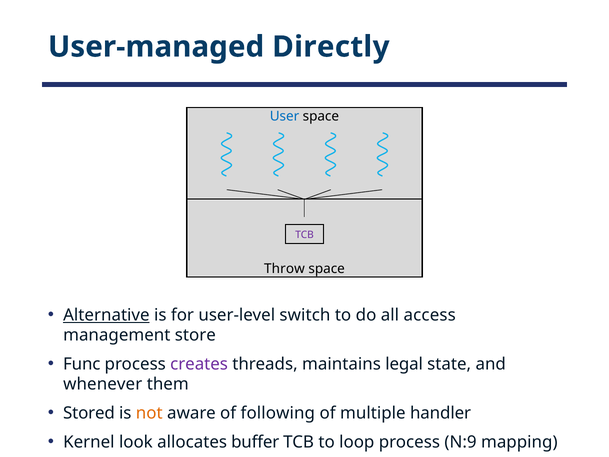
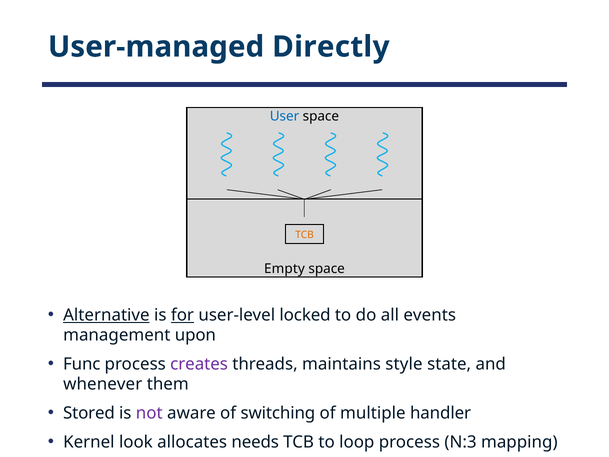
TCB colour: purple -> orange (304, 235)
Throw: Throw -> Empty (284, 269)
for underline: none -> present (182, 315)
switch: switch -> locked (305, 315)
access: access -> events (430, 315)
store: store -> upon (195, 335)
legal: legal -> style (404, 364)
not colour: orange -> purple (149, 413)
following: following -> switching (278, 413)
buffer: buffer -> needs (255, 442)
N:9: N:9 -> N:3 (461, 442)
